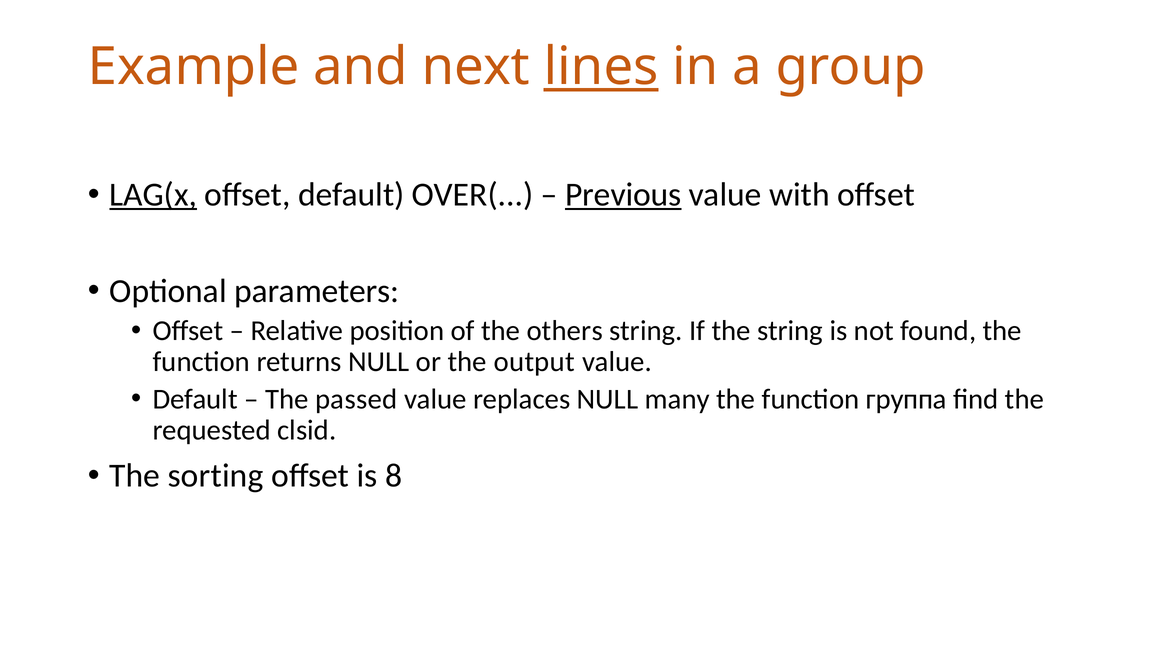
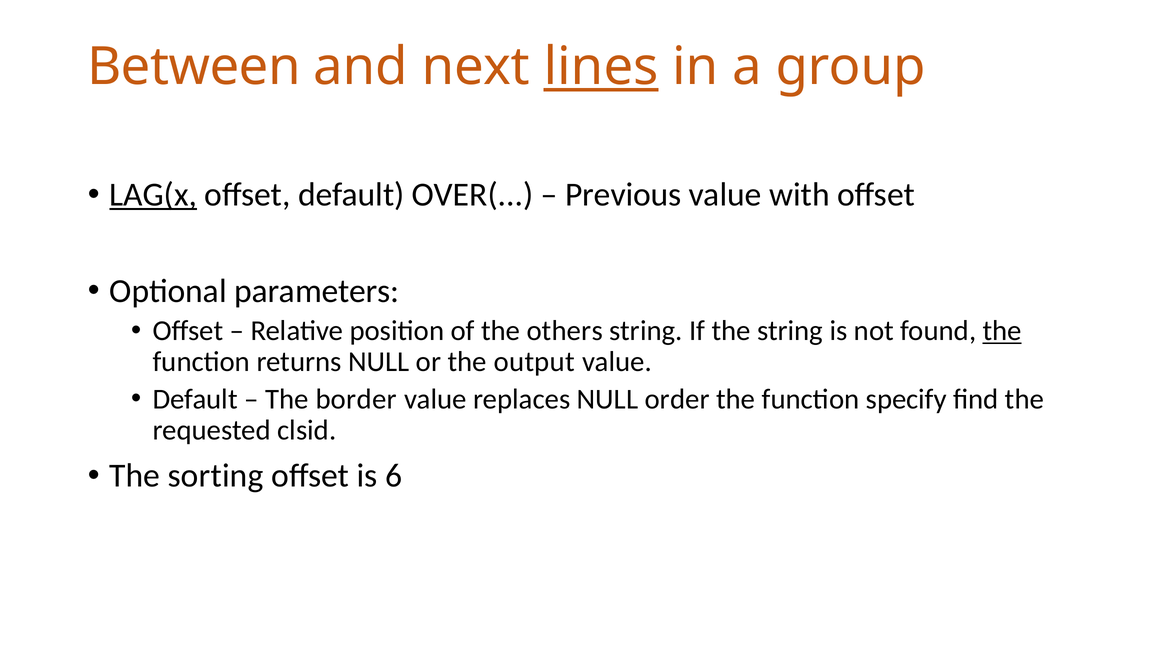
Example: Example -> Between (194, 67)
Previous underline: present -> none (623, 195)
the underline: none -> present (1002, 331)
passed: passed -> border (356, 399)
many: many -> order (677, 399)
группа: группа -> specify (906, 399)
8: 8 -> 6 (394, 476)
